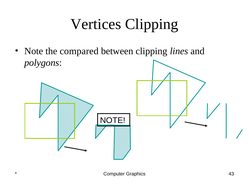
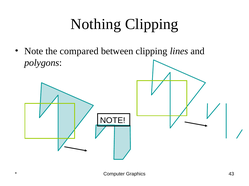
Vertices: Vertices -> Nothing (96, 24)
